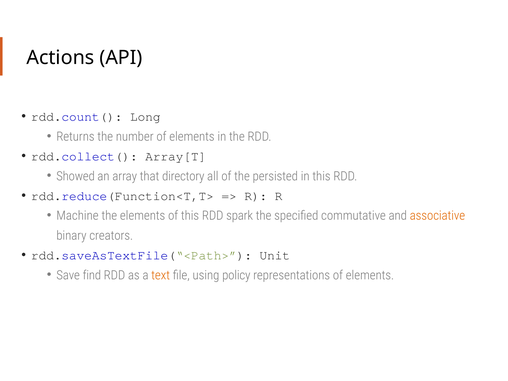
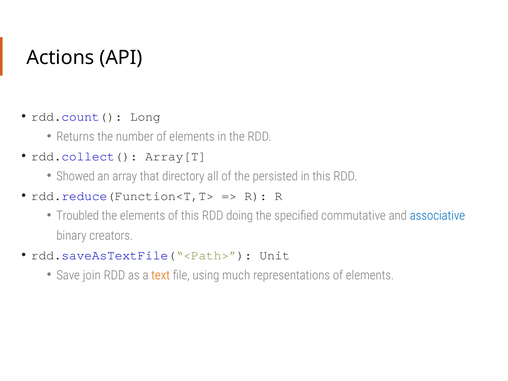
Machine: Machine -> Troubled (78, 216)
spark: spark -> doing (240, 216)
associative colour: orange -> blue (437, 216)
find: find -> join (92, 275)
policy: policy -> much (236, 275)
